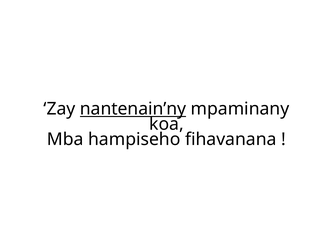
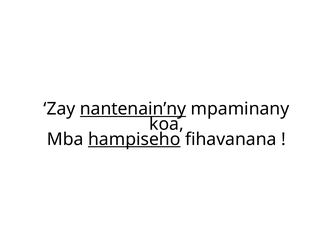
hampiseho underline: none -> present (134, 139)
